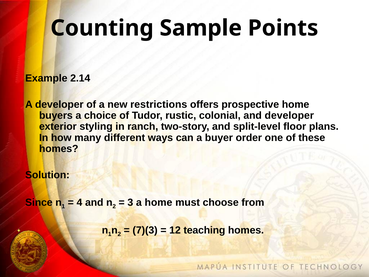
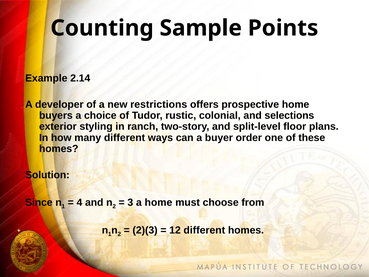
and developer: developer -> selections (289, 115)
7)(3: 7)(3 -> 2)(3 (145, 230)
12 teaching: teaching -> different (204, 230)
